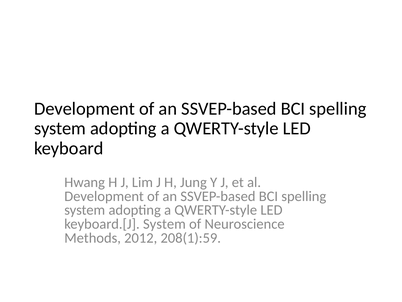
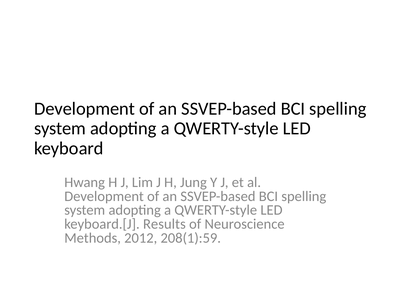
keyboard.[J System: System -> Results (164, 224)
